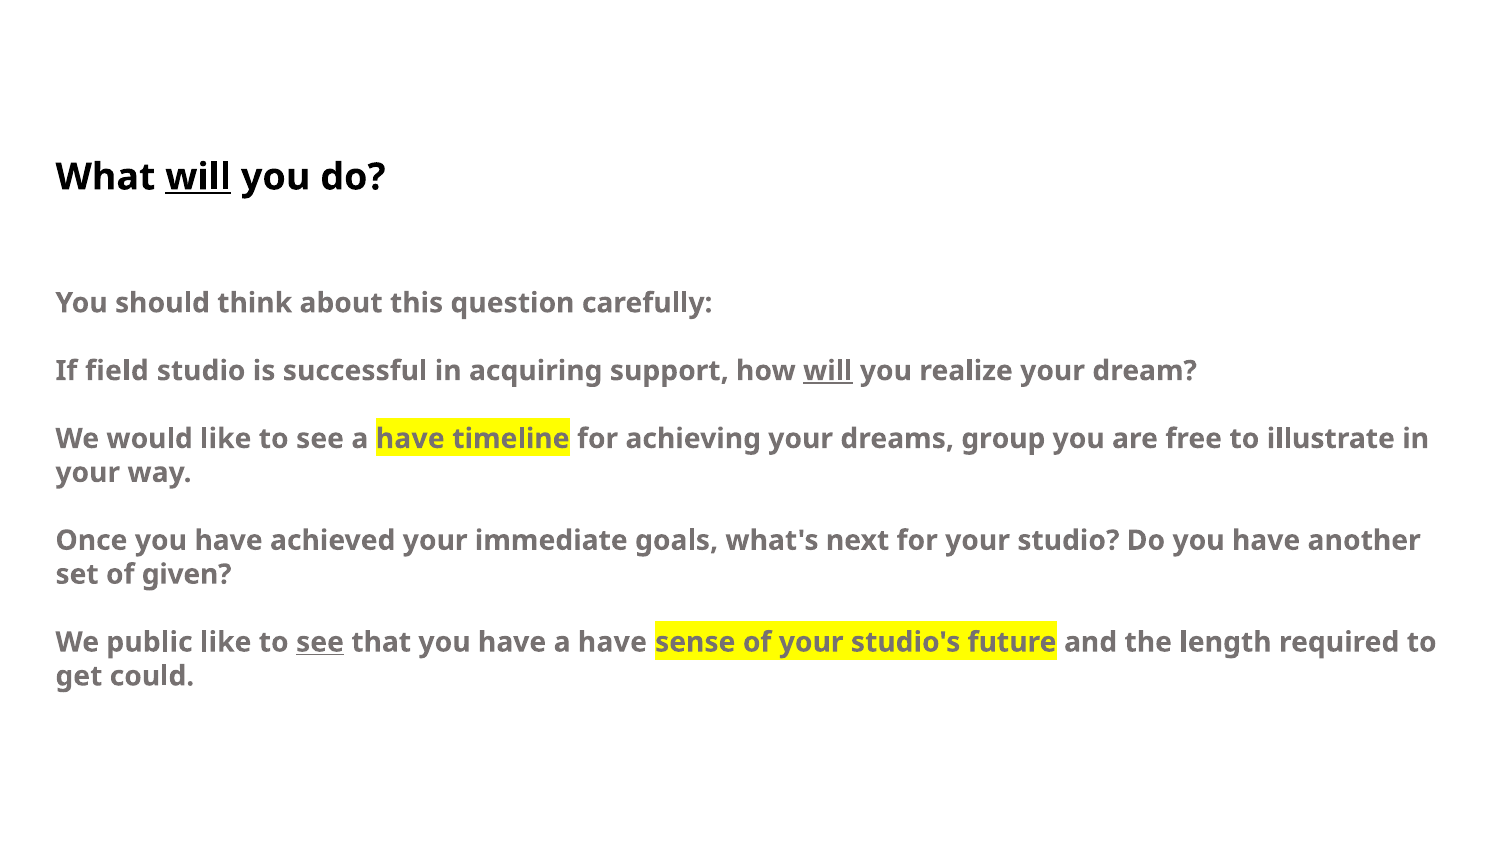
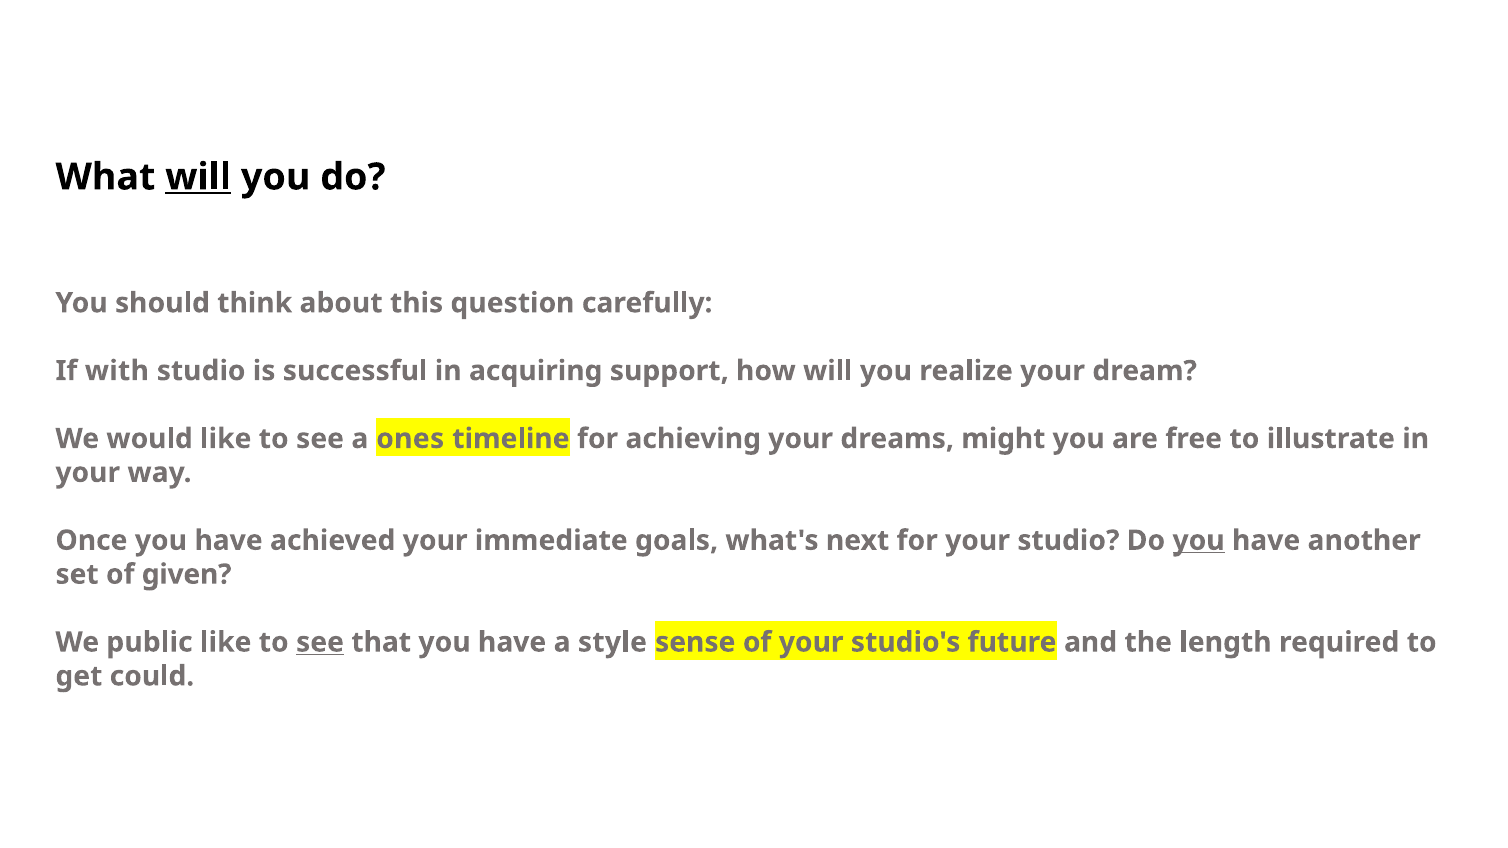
field: field -> with (117, 371)
will underline: present -> none (828, 371)
see a have: have -> ones (410, 439)
group: group -> might (1003, 439)
you underline: none -> present (1199, 541)
have a have: have -> style (612, 642)
